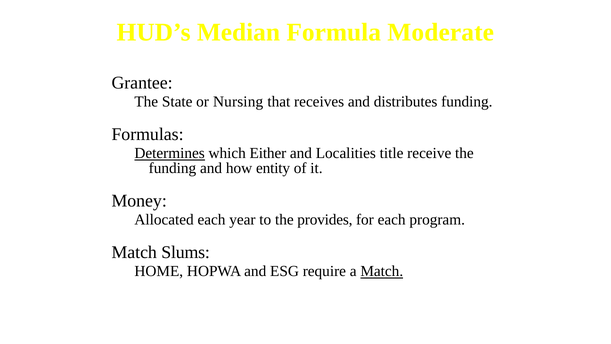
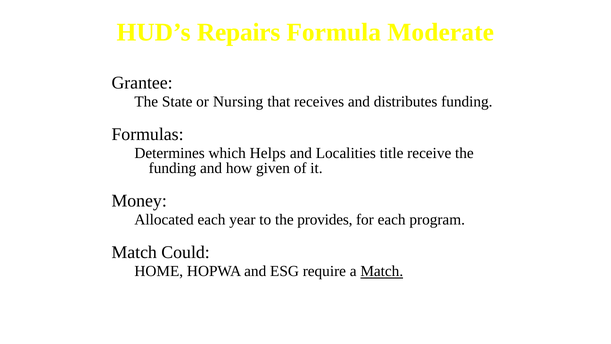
Median: Median -> Repairs (239, 32)
Determines underline: present -> none (170, 153)
Either: Either -> Helps (268, 153)
entity: entity -> given (273, 168)
Slums: Slums -> Could (186, 252)
